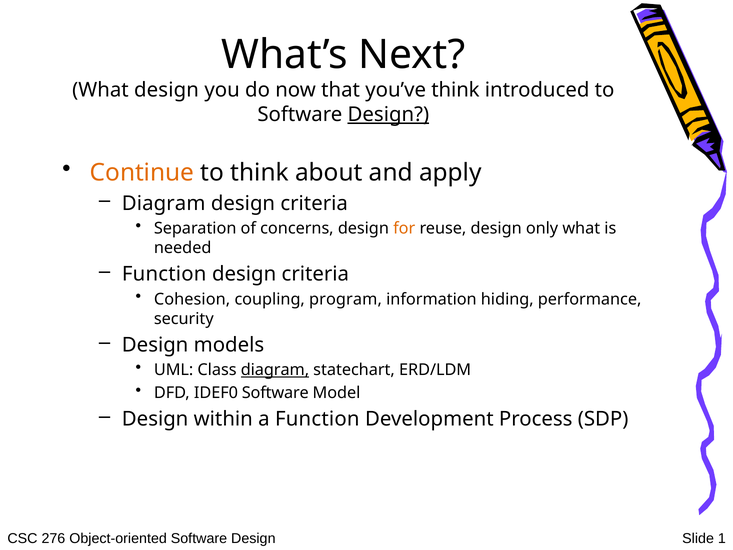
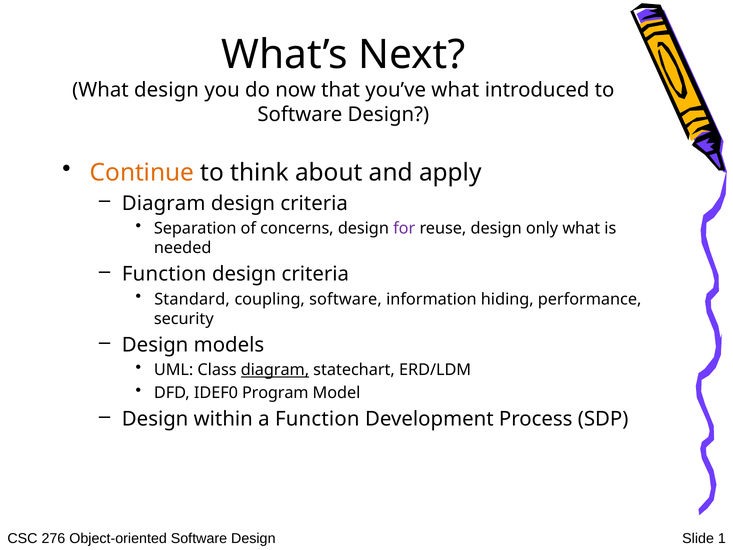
you’ve think: think -> what (455, 90)
Design underline: present -> none (388, 114)
for colour: orange -> purple (404, 228)
Cohesion: Cohesion -> Standard (192, 299)
coupling program: program -> software (345, 299)
IDEF0 Software: Software -> Program (275, 393)
